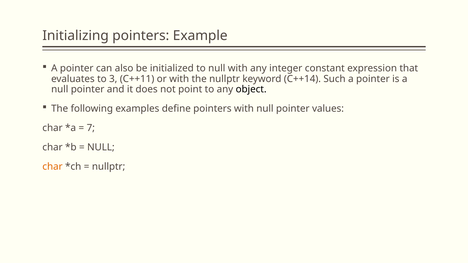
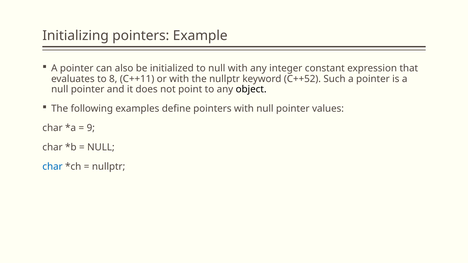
3: 3 -> 8 (113, 79)
C++14: C++14 -> C++52 (302, 79)
7: 7 -> 9 (91, 128)
char colour: orange -> blue (53, 167)
